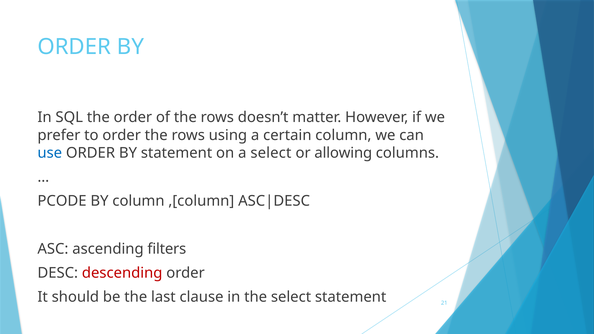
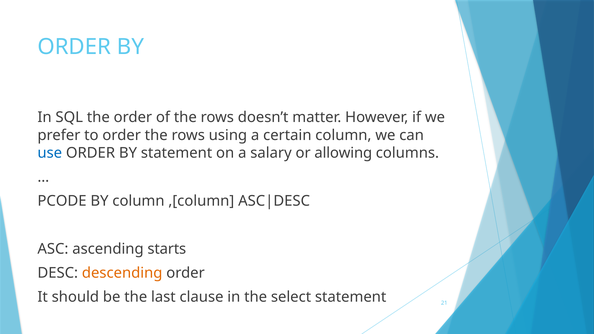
a select: select -> salary (271, 153)
filters: filters -> starts (167, 249)
descending colour: red -> orange (122, 273)
